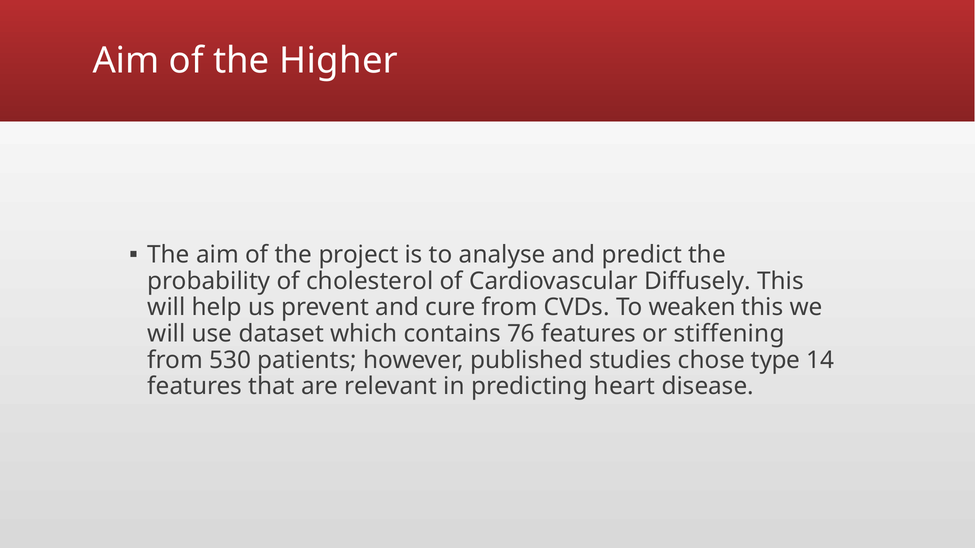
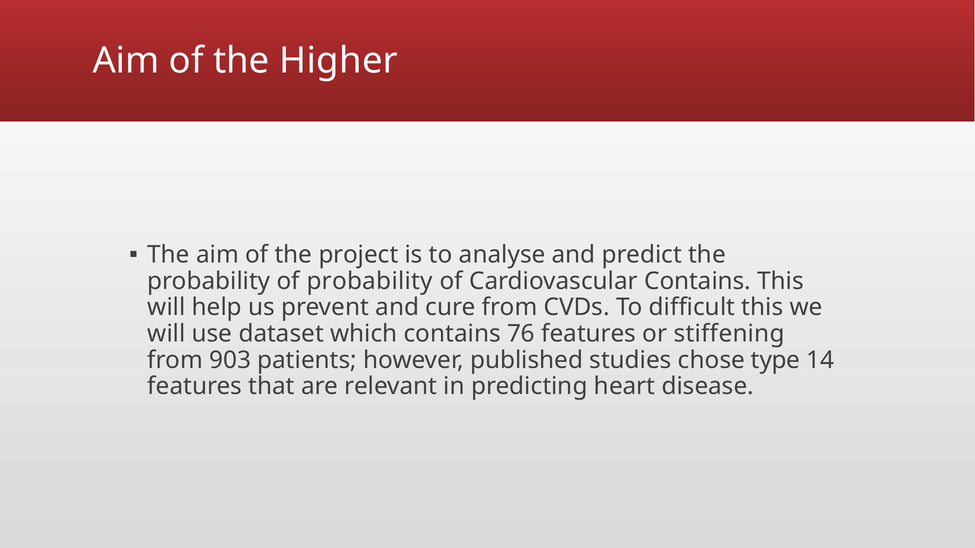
of cholesterol: cholesterol -> probability (370, 281)
Cardiovascular Diffusely: Diffusely -> Contains (698, 281)
weaken: weaken -> difficult (692, 308)
530: 530 -> 903 (230, 360)
